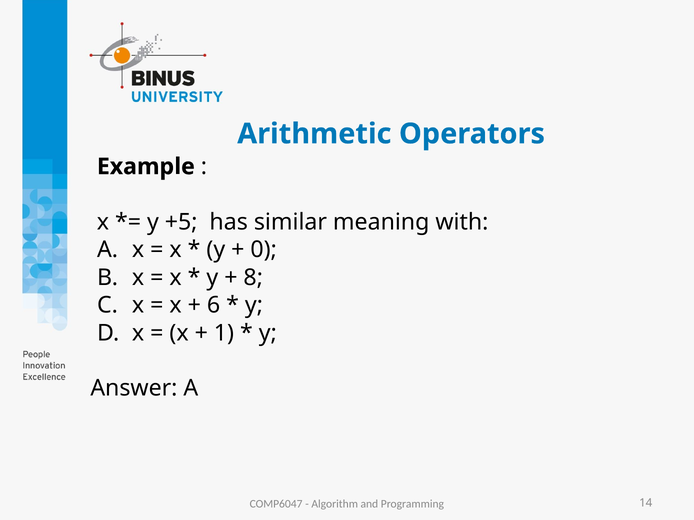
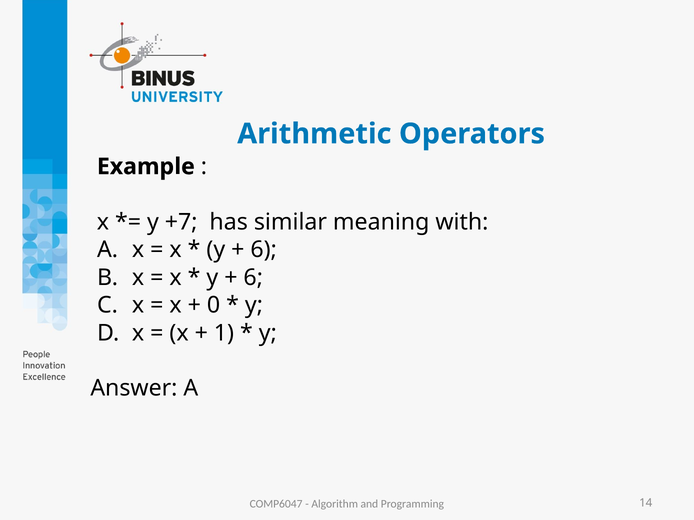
+5: +5 -> +7 (181, 222)
0: 0 -> 6 (264, 250)
8: 8 -> 6 (253, 278)
6: 6 -> 0 (214, 306)
